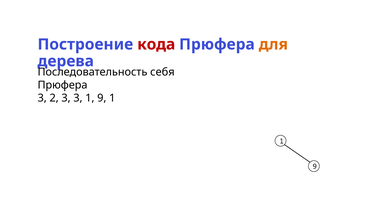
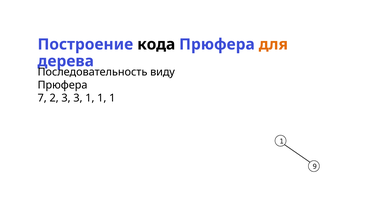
кода colour: red -> black (156, 44)
себя: себя -> виду (162, 72)
3: 3 -> 7 (42, 98)
3 1 9: 9 -> 1 (102, 98)
